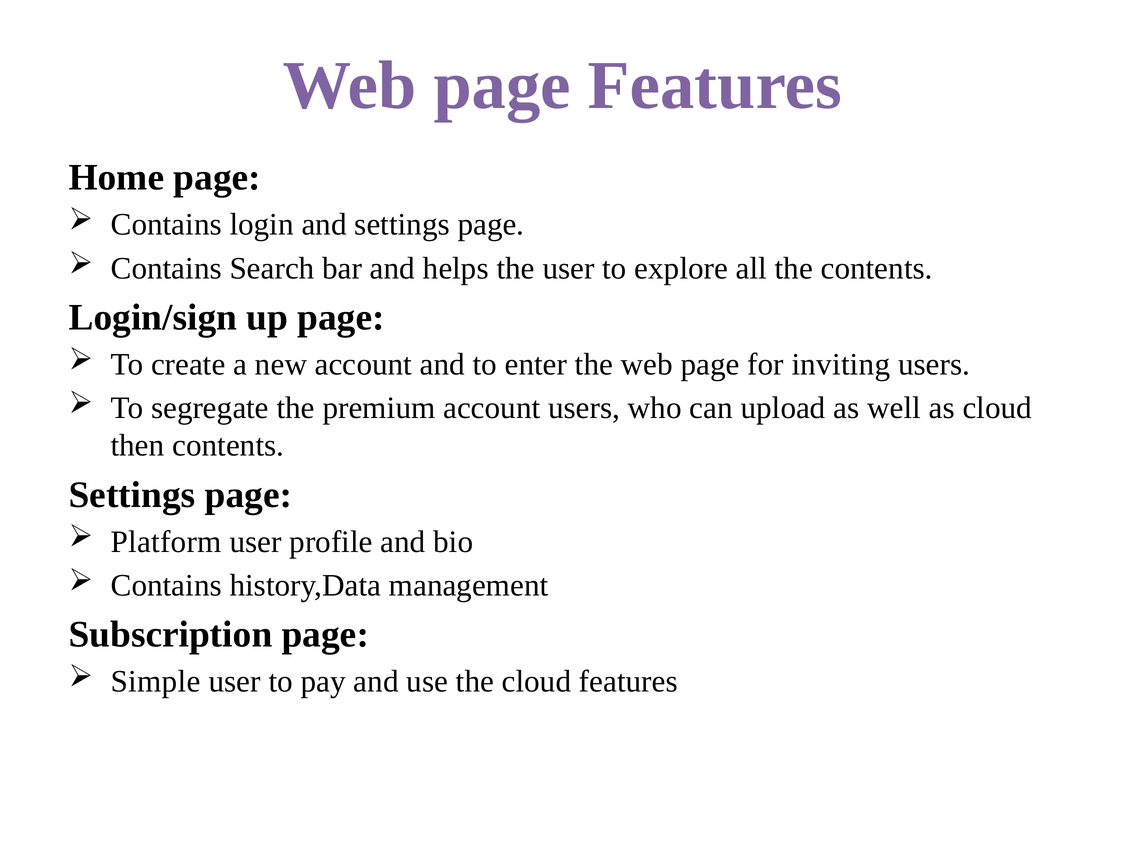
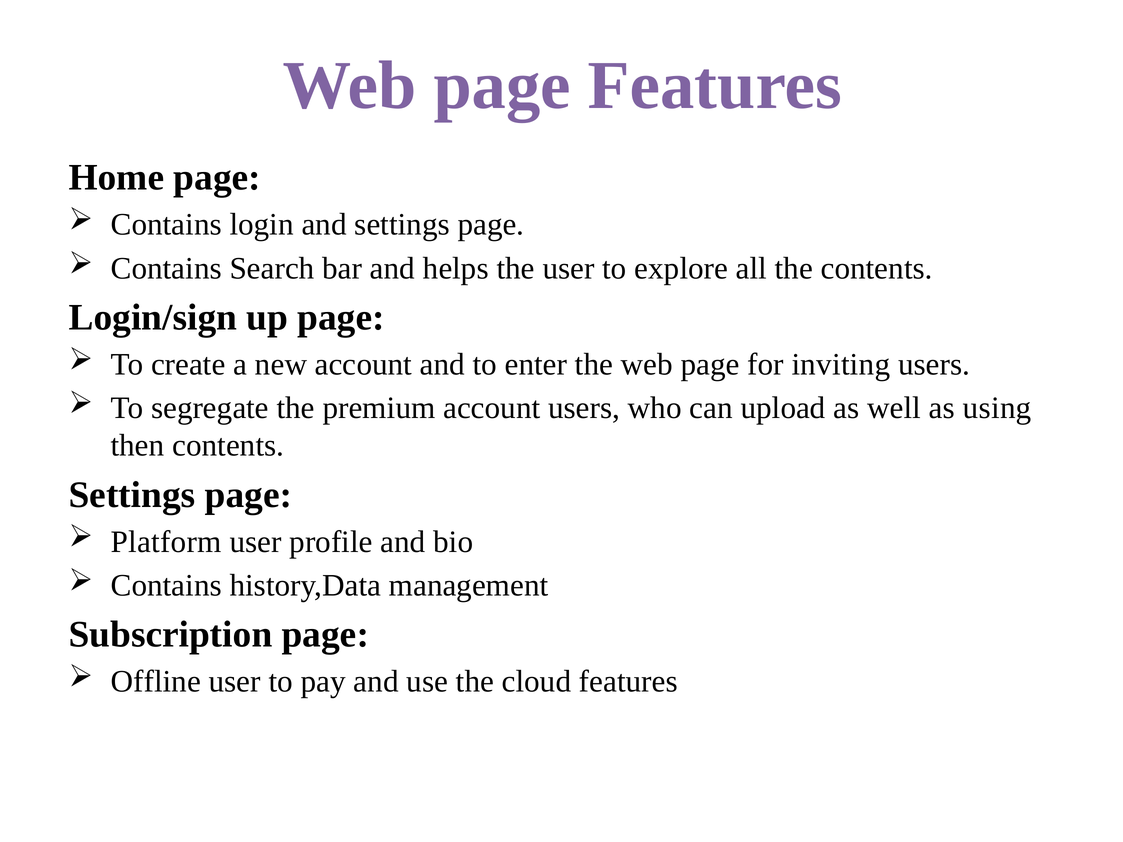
as cloud: cloud -> using (997, 408)
Simple: Simple -> Offline (156, 682)
